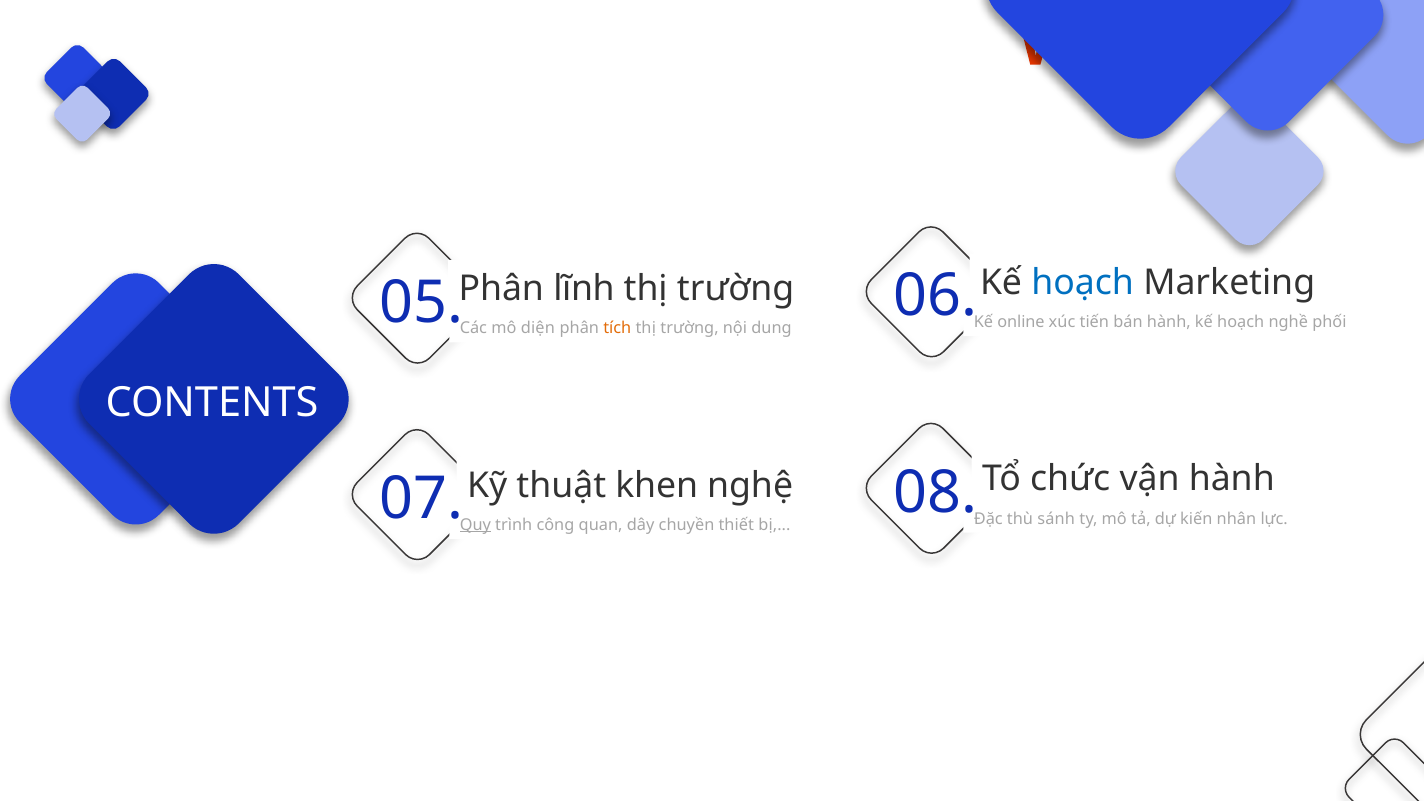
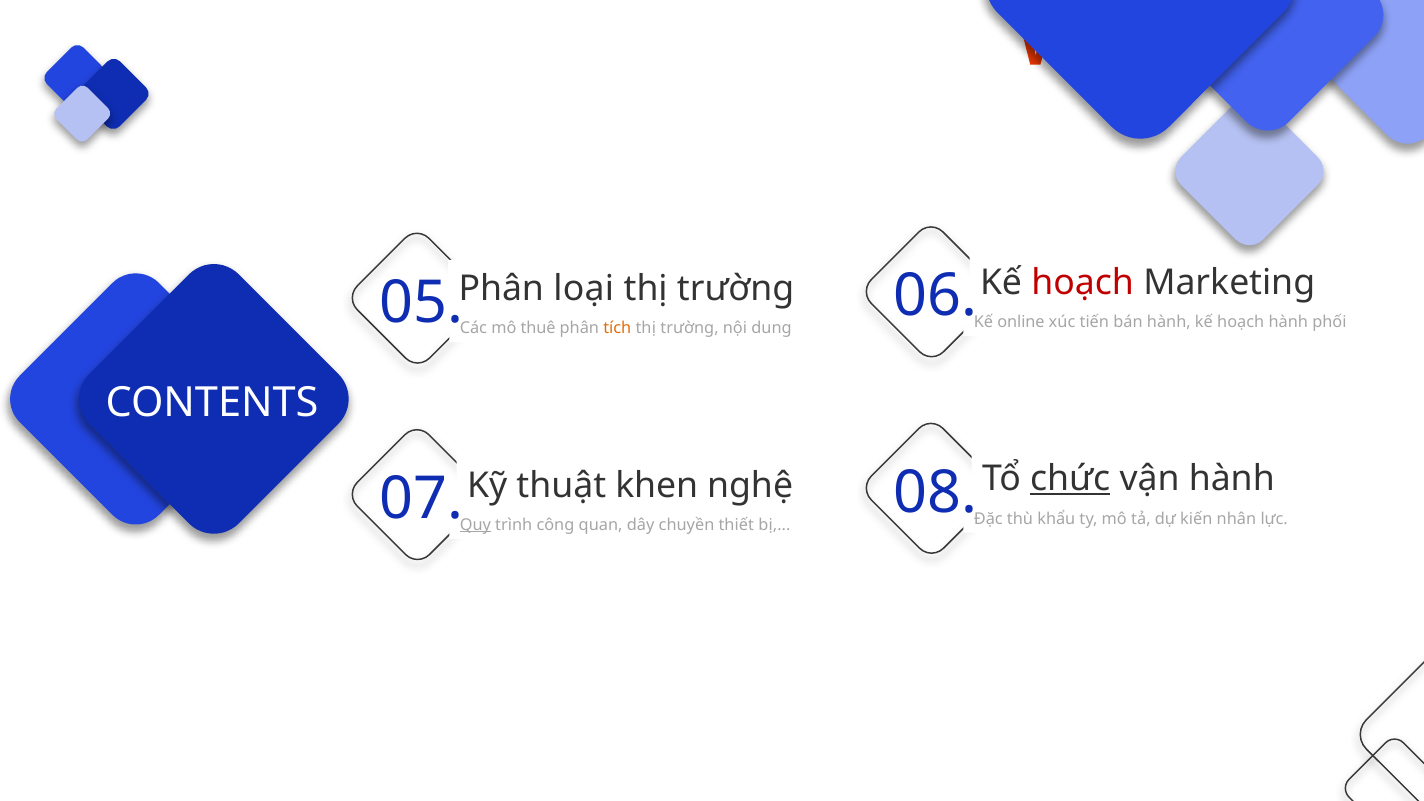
hoạch colour: blue -> red (1083, 283)
lĩnh: lĩnh -> loại (584, 289)
hoạch nghề: nghề -> hành (1288, 322)
diện: diện -> thuê (538, 329)
chức underline: none -> present (1070, 479)
sánh: sánh -> khẩu (1056, 519)
